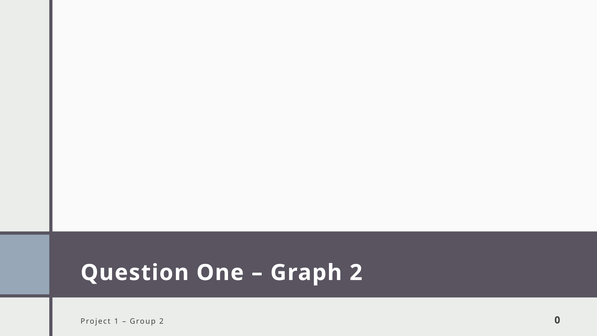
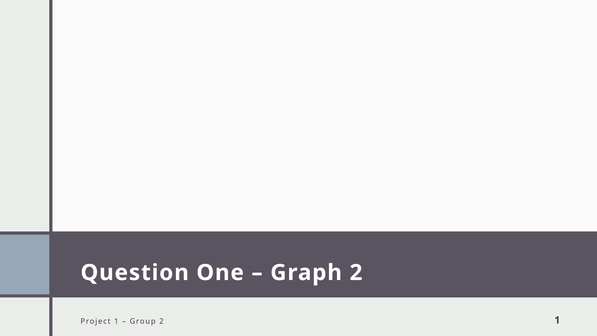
2 0: 0 -> 1 (557, 320)
